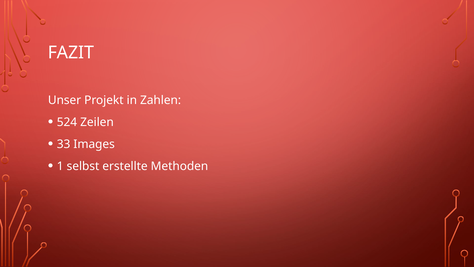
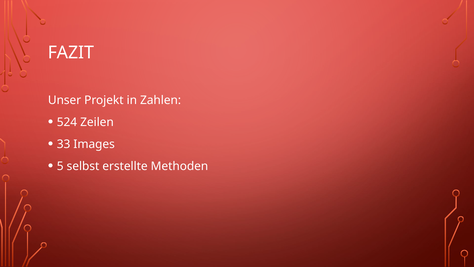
1: 1 -> 5 (60, 166)
